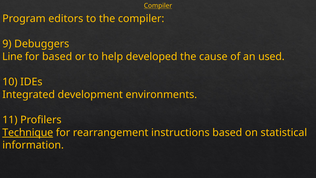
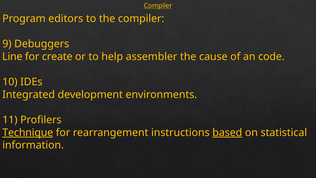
for based: based -> create (57, 57)
developed: developed -> assembler (152, 57)
used: used -> code (271, 57)
based underline: none -> present (227, 132)
